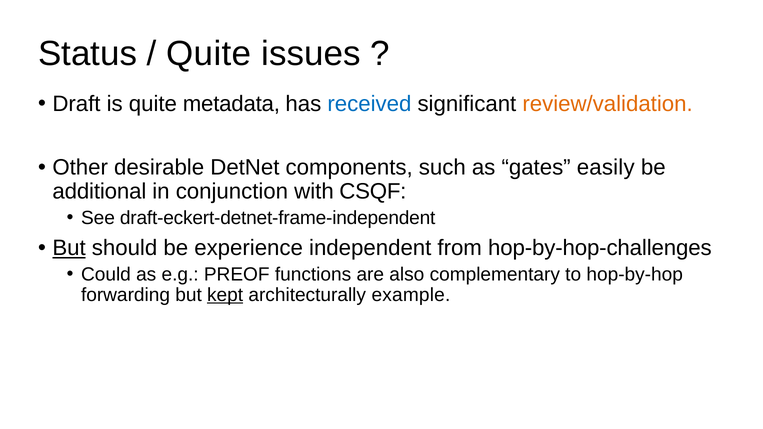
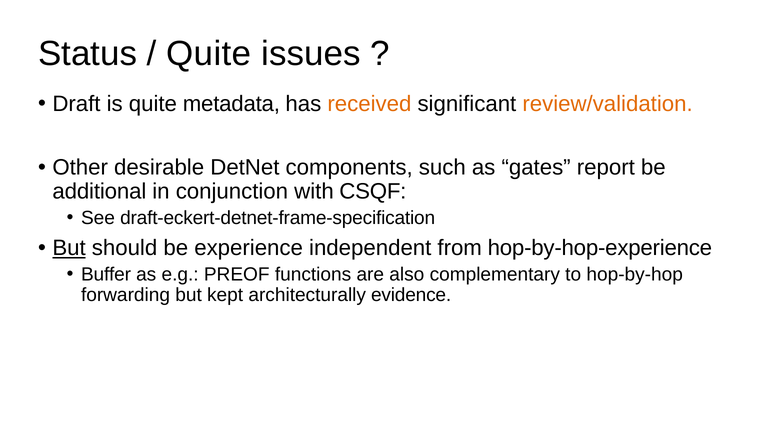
received colour: blue -> orange (369, 104)
easily: easily -> report (606, 168)
draft-eckert-detnet-frame-independent: draft-eckert-detnet-frame-independent -> draft-eckert-detnet-frame-specification (278, 218)
hop-by-hop-challenges: hop-by-hop-challenges -> hop-by-hop-experience (600, 248)
Could: Could -> Buffer (106, 274)
kept underline: present -> none (225, 295)
example: example -> evidence (411, 295)
